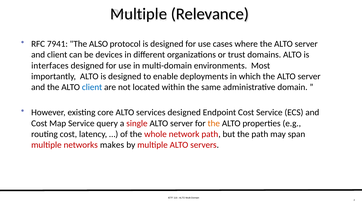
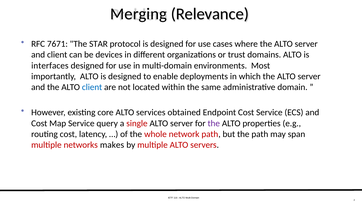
Multiple: Multiple -> Merging (139, 14)
7941: 7941 -> 7671 (57, 44)
ALSO: ALSO -> STAR (98, 44)
services designed: designed -> obtained (184, 113)
the colour: orange -> purple (214, 124)
